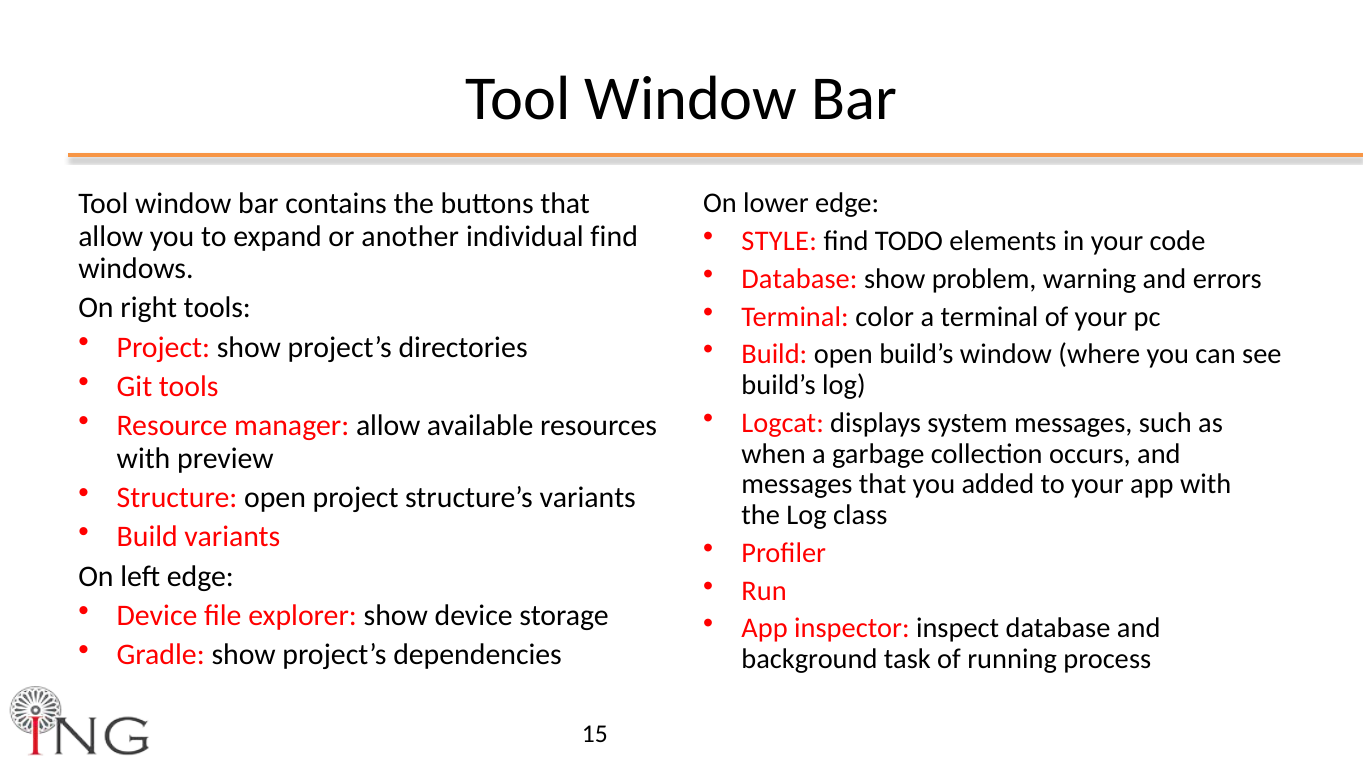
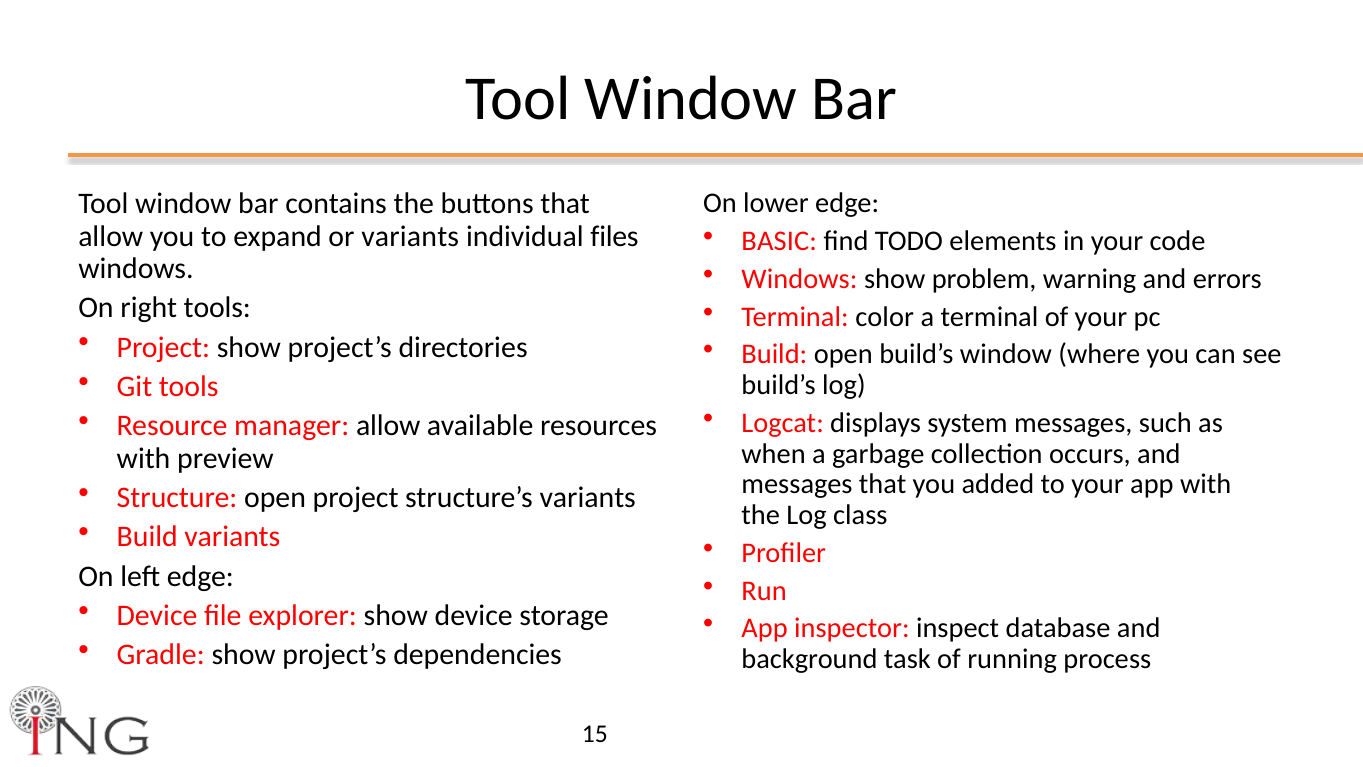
STYLE: STYLE -> BASIC (779, 241)
or another: another -> variants (410, 236)
individual find: find -> files (615, 236)
Database: Database -> Windows (799, 279)
